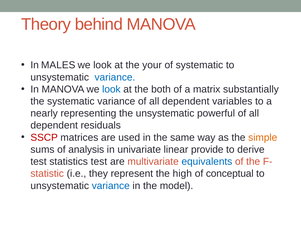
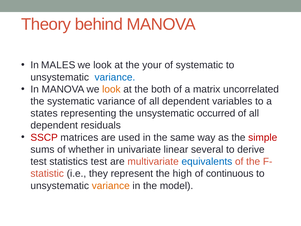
look colour: blue -> orange (111, 89)
substantially: substantially -> uncorrelated (251, 89)
nearly: nearly -> states (44, 113)
powerful: powerful -> occurred (216, 113)
simple colour: orange -> red (263, 137)
analysis: analysis -> whether (86, 149)
provide: provide -> several (207, 149)
conceptual: conceptual -> continuous (230, 173)
variance colour: blue -> orange (111, 185)
